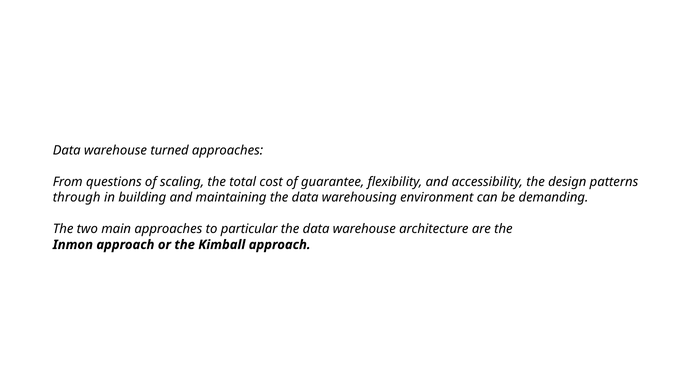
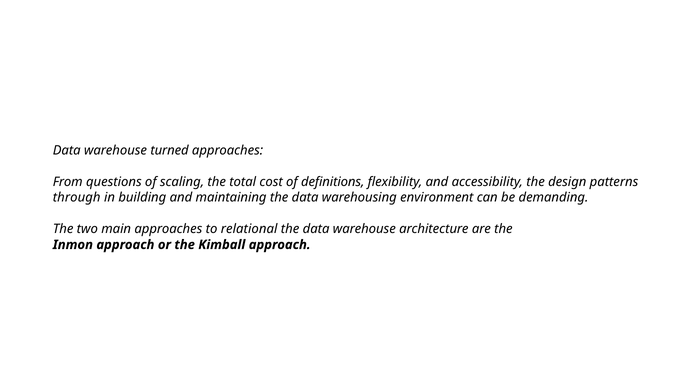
guarantee: guarantee -> definitions (333, 182)
particular: particular -> relational (249, 229)
